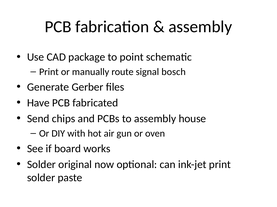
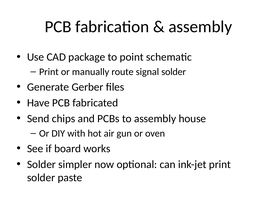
signal bosch: bosch -> solder (174, 72)
original: original -> simpler (75, 165)
